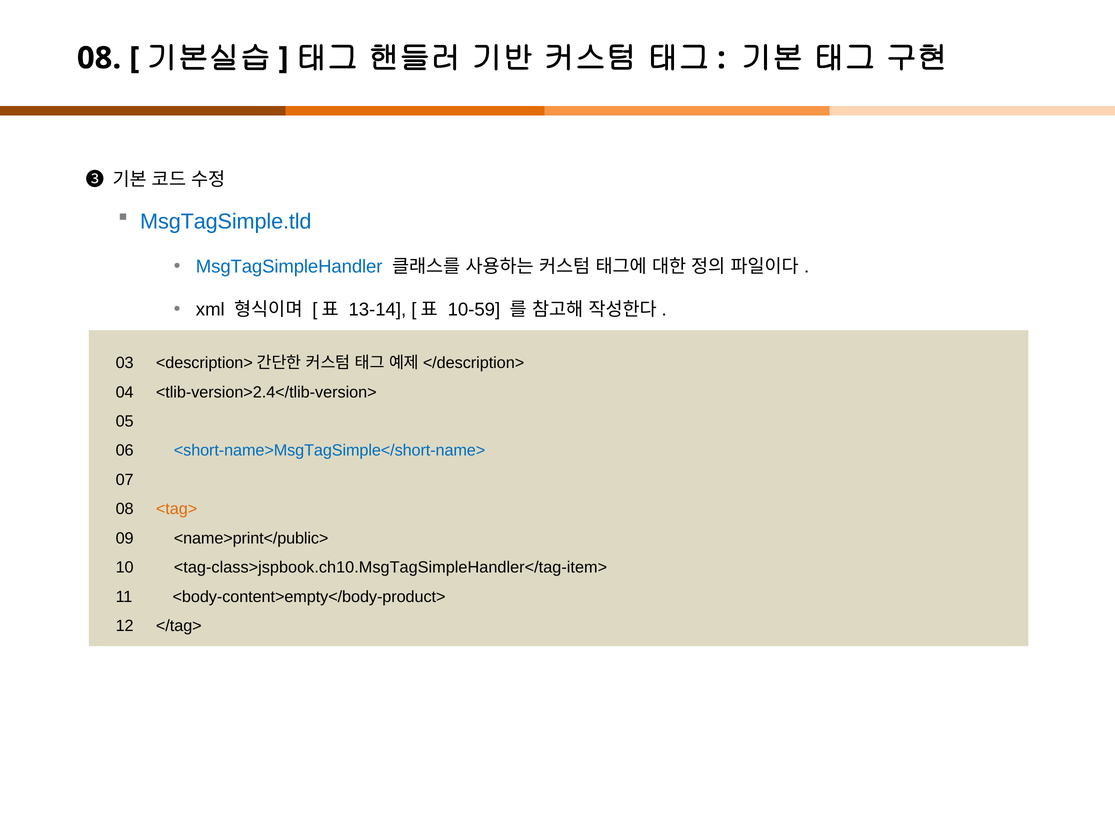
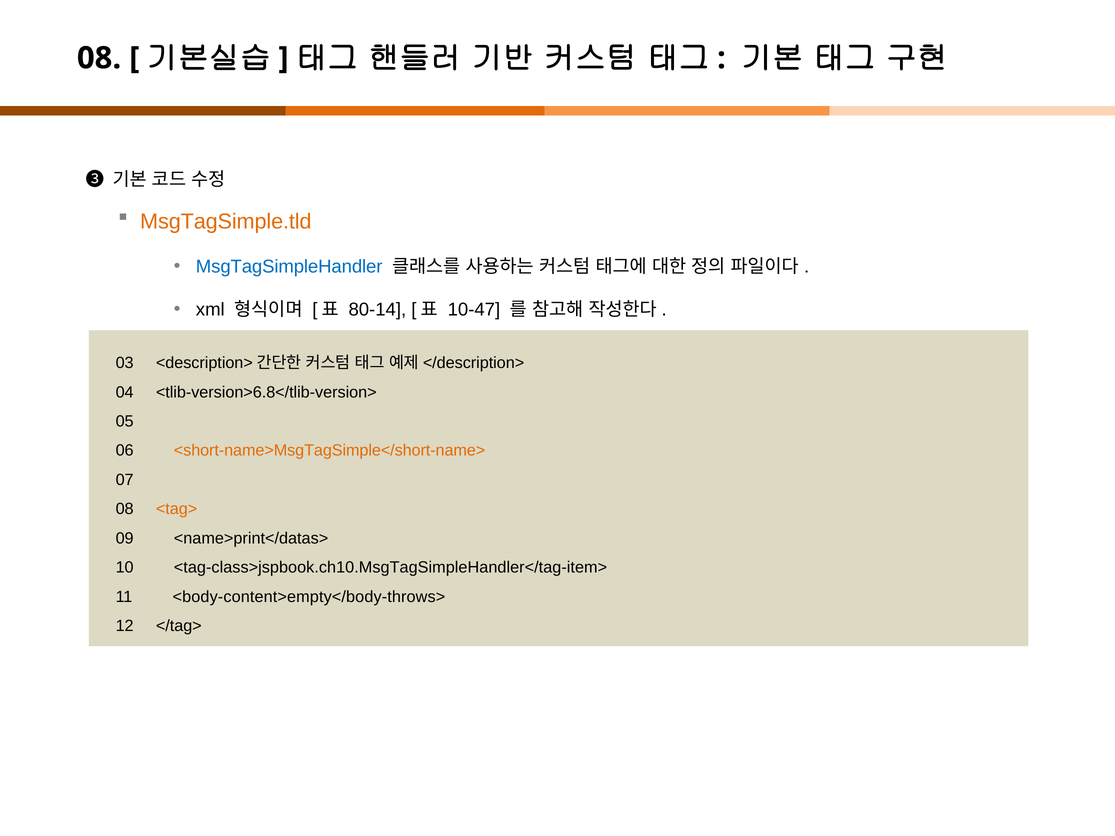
MsgTagSimple.tld colour: blue -> orange (226, 221)
13-14: 13-14 -> 80-14 (377, 310)
10-59: 10-59 -> 10-47 (474, 310)
<tlib-version>2.4</tlib-version>: <tlib-version>2.4</tlib-version> -> <tlib-version>6.8</tlib-version> (266, 392)
<short-name>MsgTagSimple</short-name> colour: blue -> orange (330, 451)
<name>print</public>: <name>print</public> -> <name>print</datas> (251, 538)
<body-content>empty</body-product>: <body-content>empty</body-product> -> <body-content>empty</body-throws> (309, 597)
